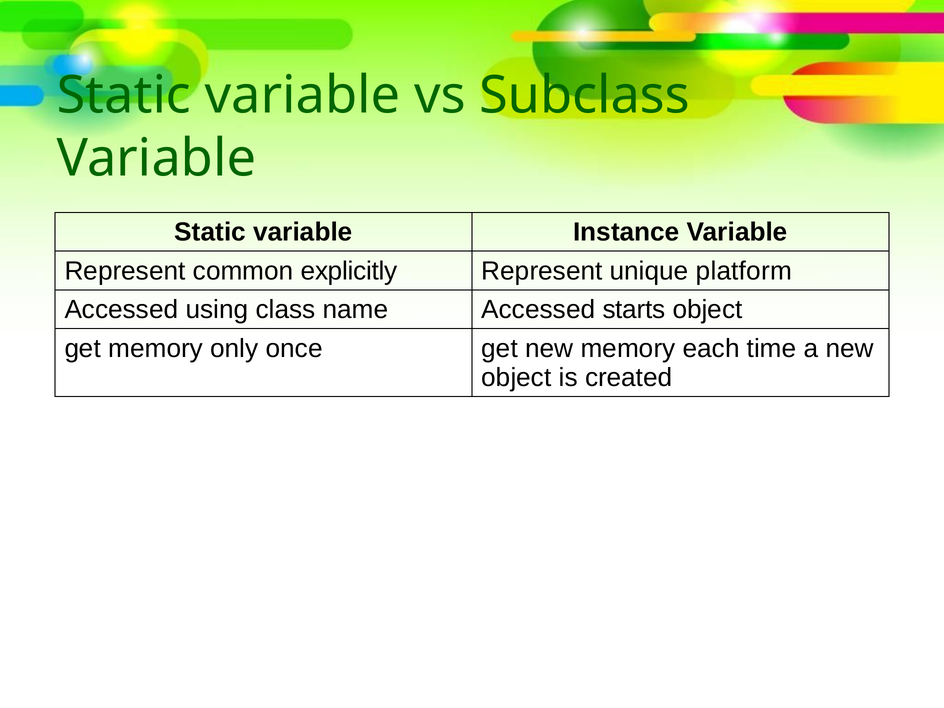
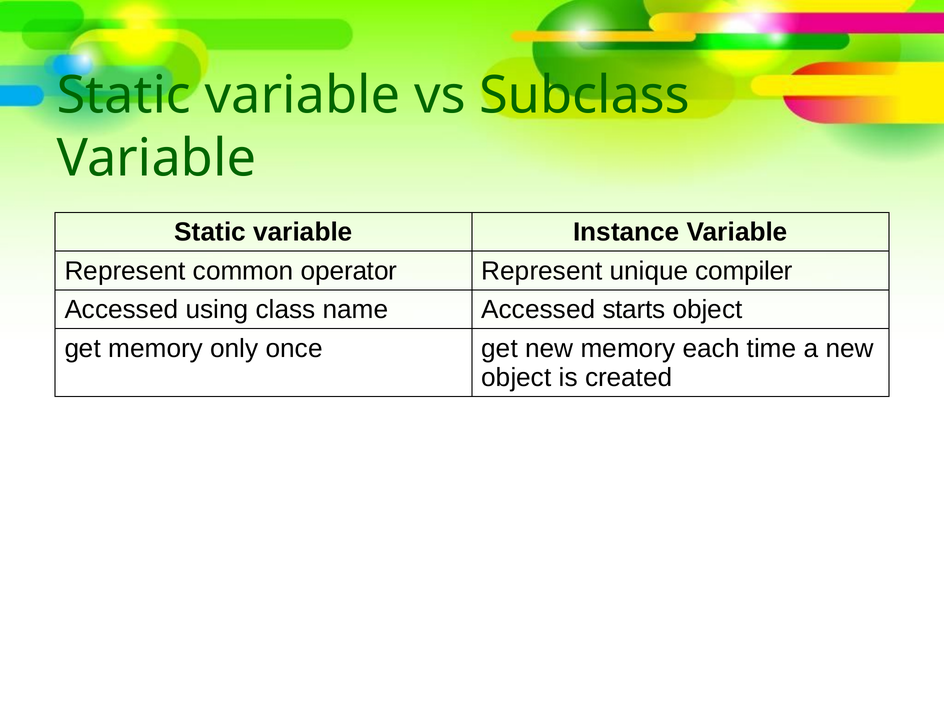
explicitly: explicitly -> operator (349, 271)
platform: platform -> compiler (744, 271)
